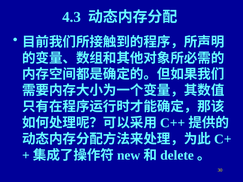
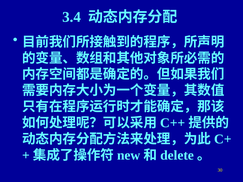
4.3: 4.3 -> 3.4 (72, 17)
